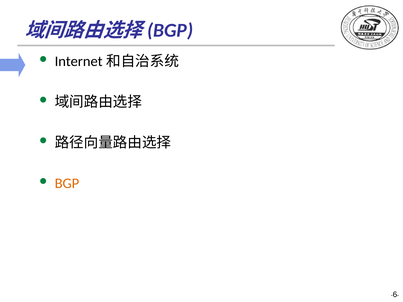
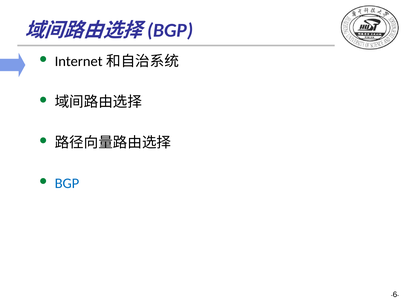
BGP colour: orange -> blue (67, 183)
